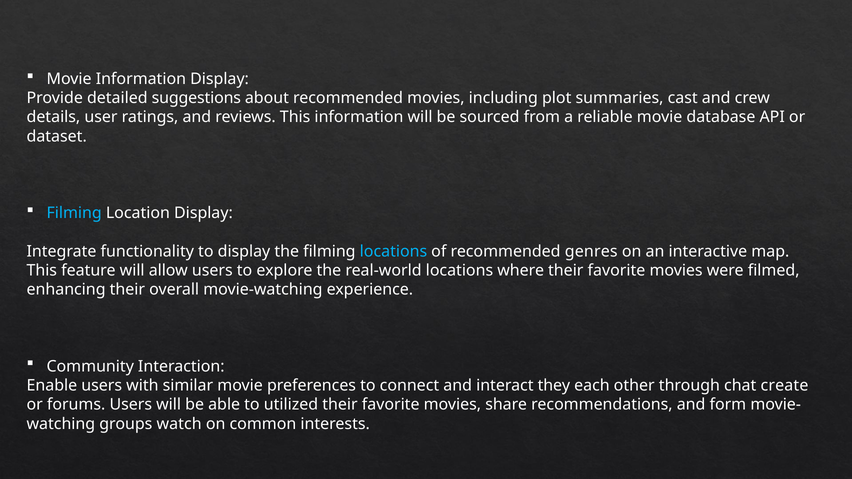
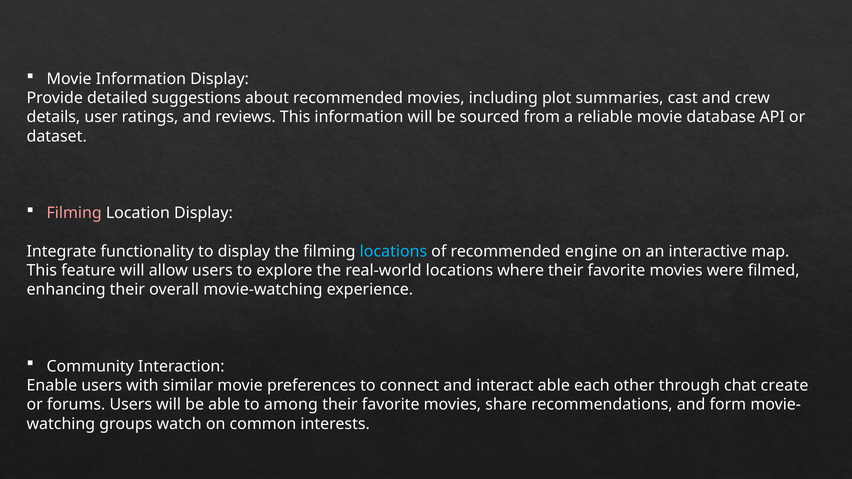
Filming colour: light blue -> pink (74, 213)
genres: genres -> engine (591, 251)
interact they: they -> able (554, 386)
utilized: utilized -> among (291, 405)
